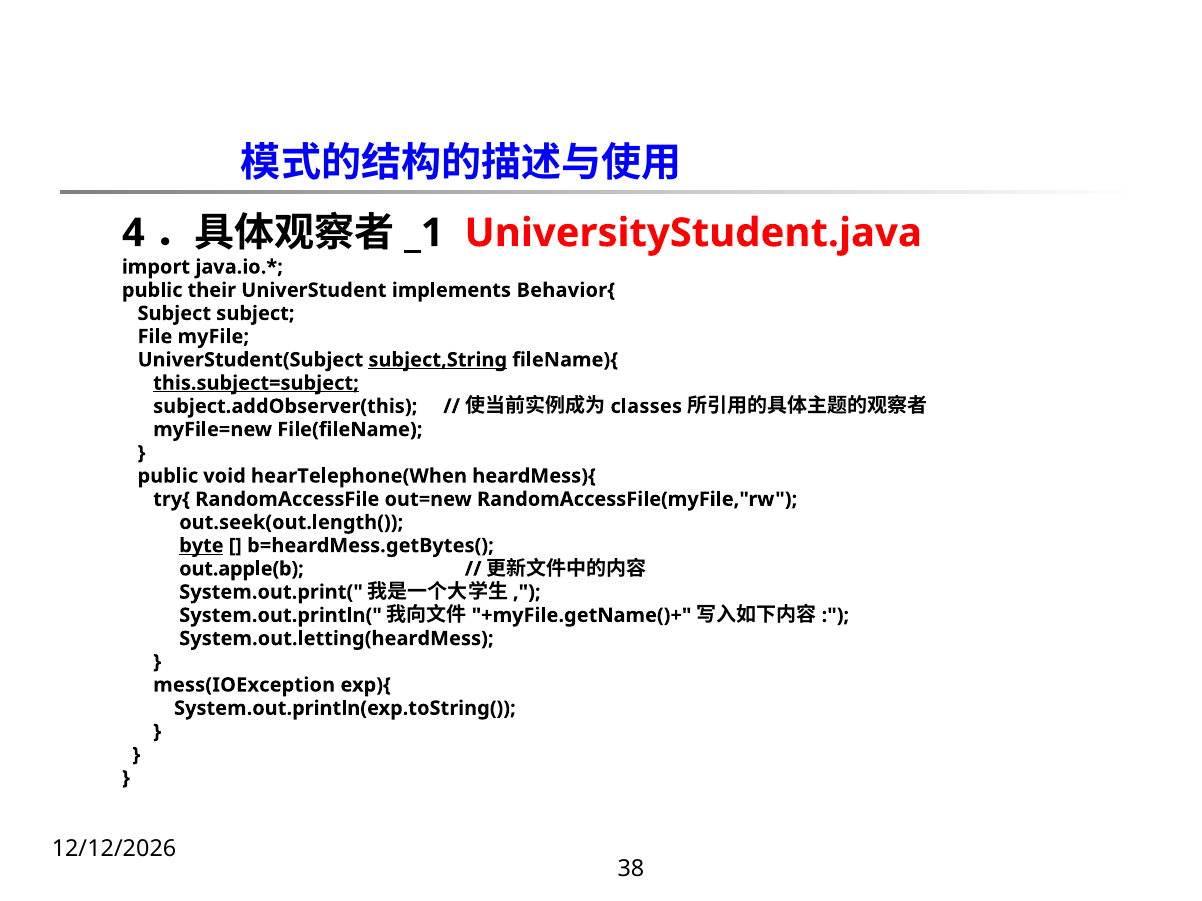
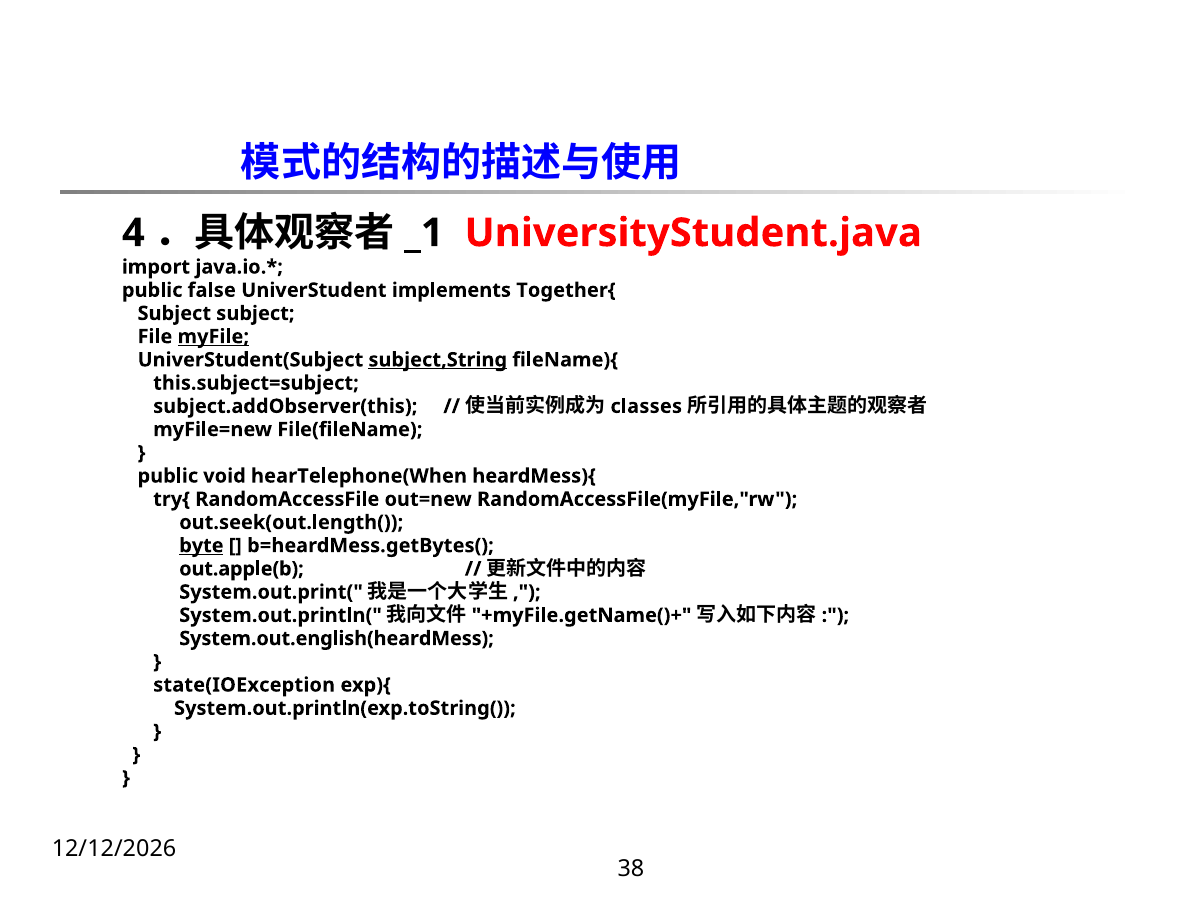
their: their -> false (212, 290)
Behavior{: Behavior{ -> Together{ (566, 290)
myFile underline: none -> present (213, 337)
this.subject=subject underline: present -> none (256, 383)
System.out.letting(heardMess: System.out.letting(heardMess -> System.out.english(heardMess (337, 639)
mess(IOException: mess(IOException -> state(IOException (244, 685)
